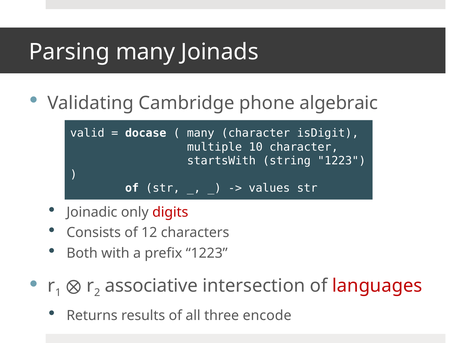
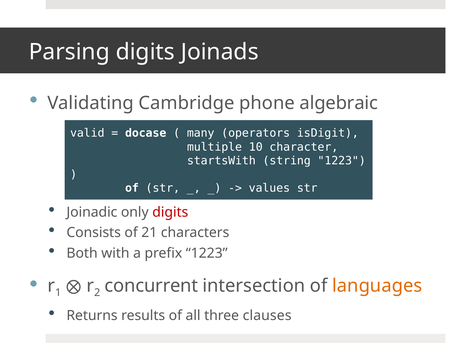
Parsing many: many -> digits (145, 52)
many character: character -> operators (256, 133)
12: 12 -> 21 (149, 232)
associative: associative -> concurrent (151, 285)
languages colour: red -> orange (377, 285)
encode: encode -> clauses (267, 315)
